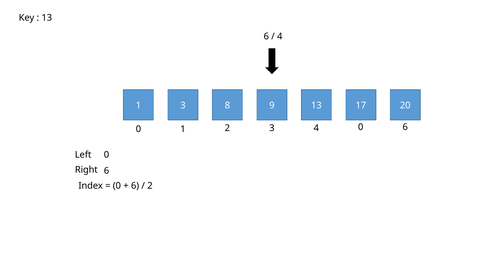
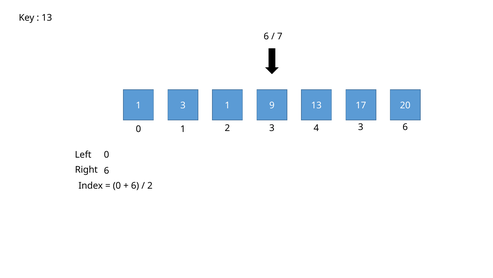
4: 4 -> 7 (280, 36)
3 8: 8 -> 1 (227, 105)
4 0: 0 -> 3 (361, 127)
